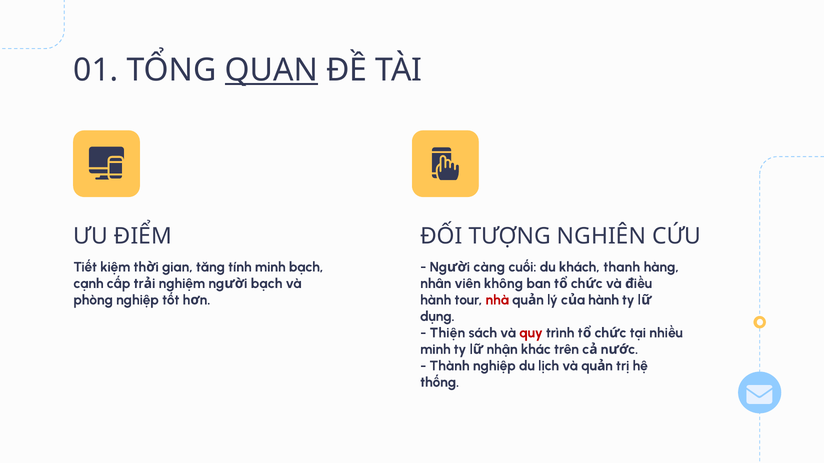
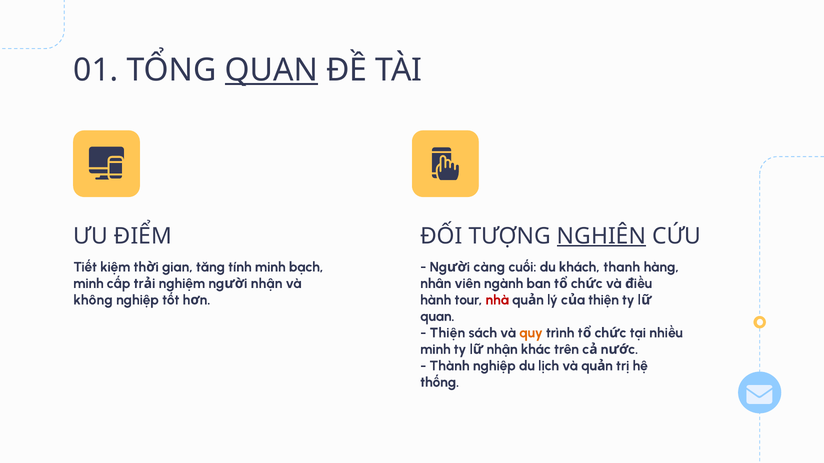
NGHIÊN underline: none -> present (602, 236)
cạnh: cạnh -> minh (88, 284)
không: không -> ngành (504, 284)
bạch: bạch -> nhận (267, 284)
phòng: phòng -> không (93, 300)
hành: hành -> thiện (604, 300)
dụng: dụng -> quan (437, 317)
quy colour: red -> orange (531, 333)
